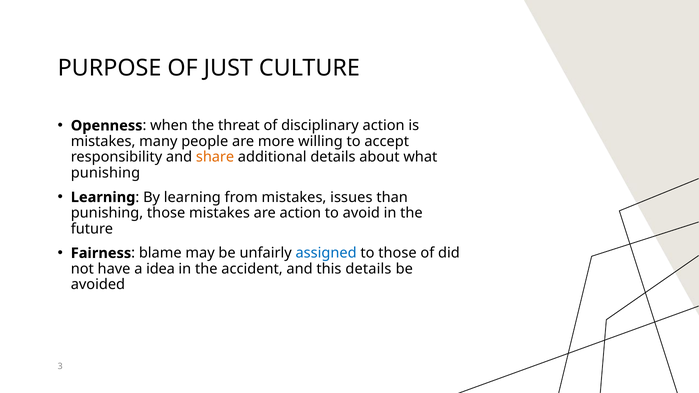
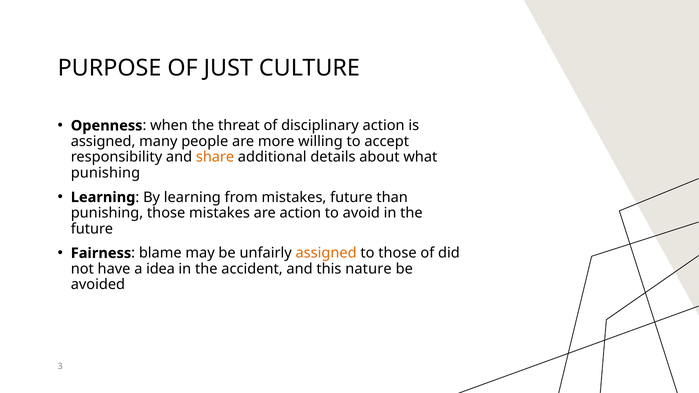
mistakes: mistakes -> assigned (103, 141)
mistakes issues: issues -> future (351, 197)
assigned colour: blue -> orange (326, 253)
this details: details -> nature (368, 269)
